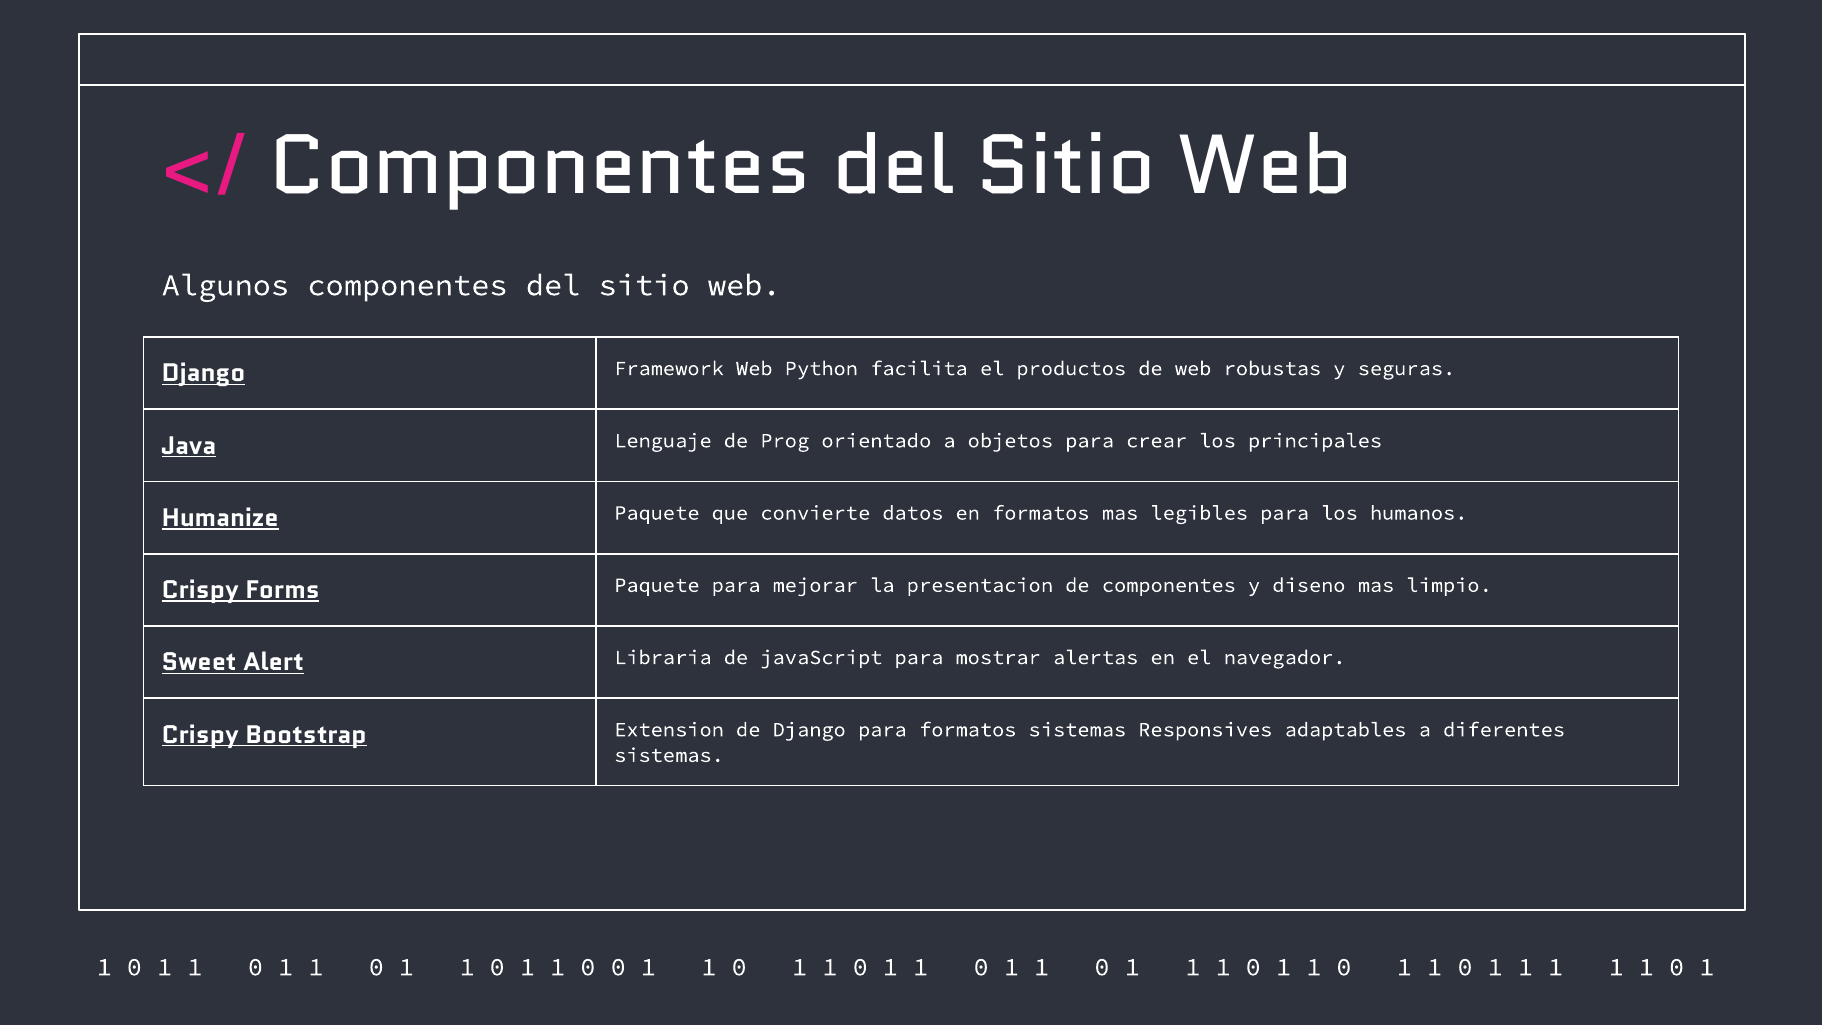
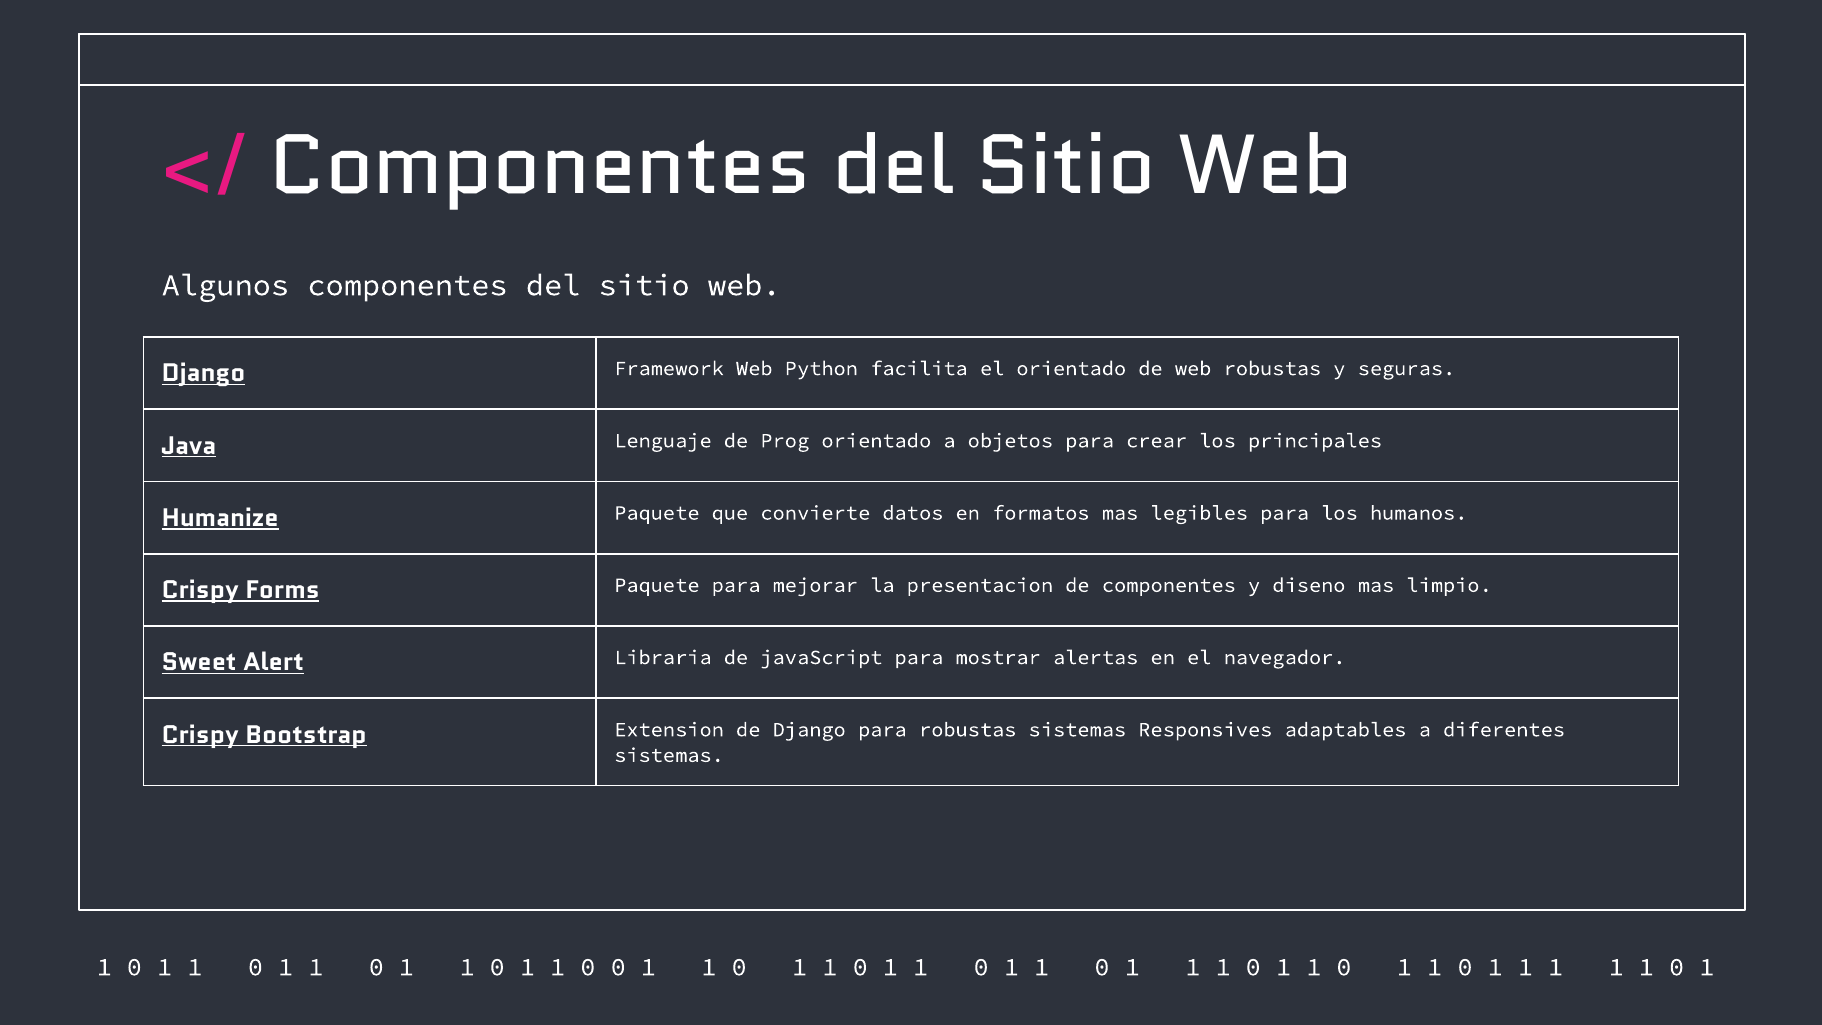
el productos: productos -> orientado (1071, 368)
para formatos: formatos -> robustas (968, 730)
